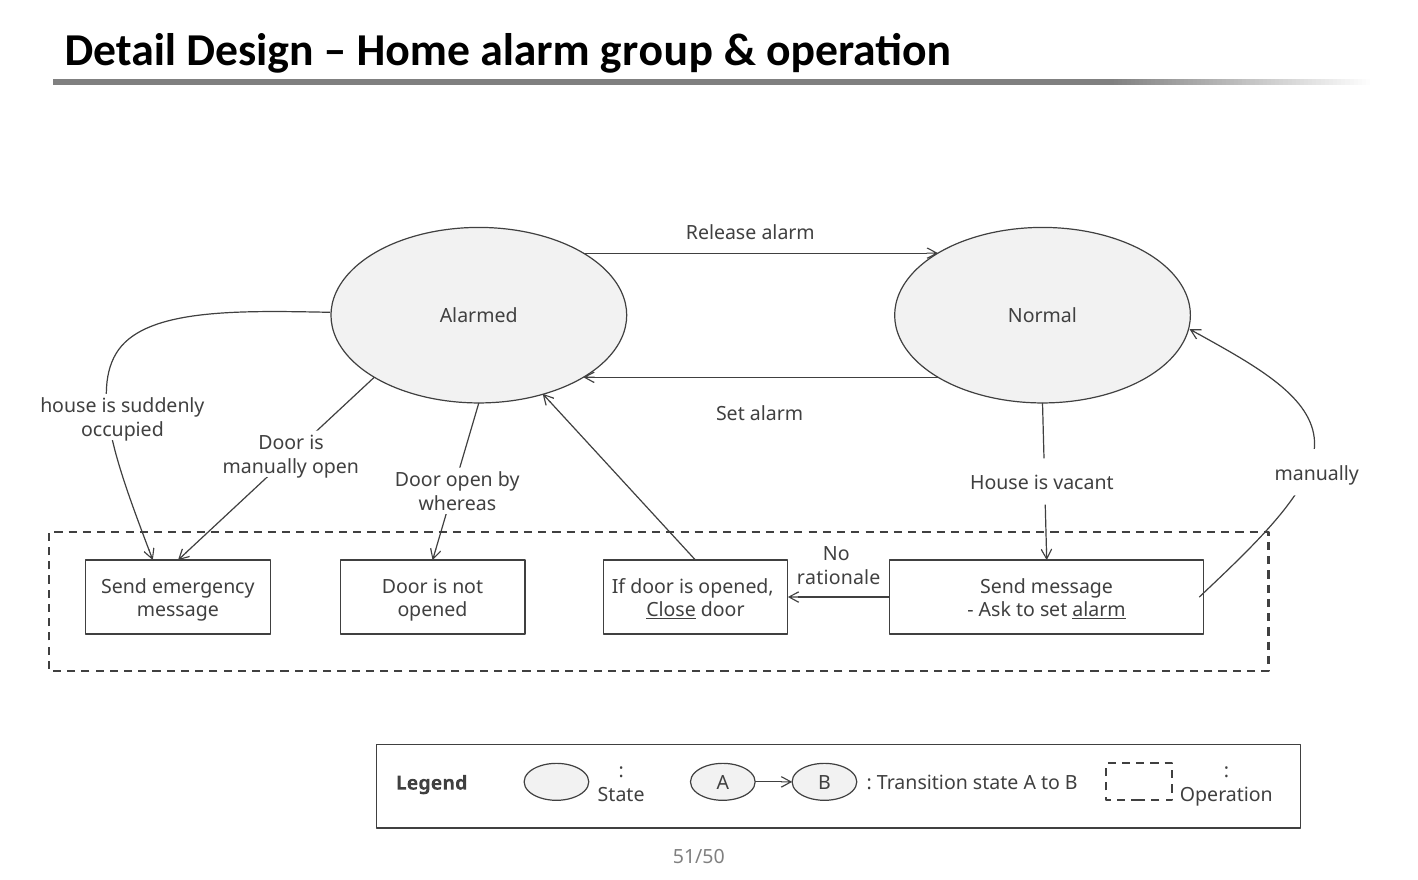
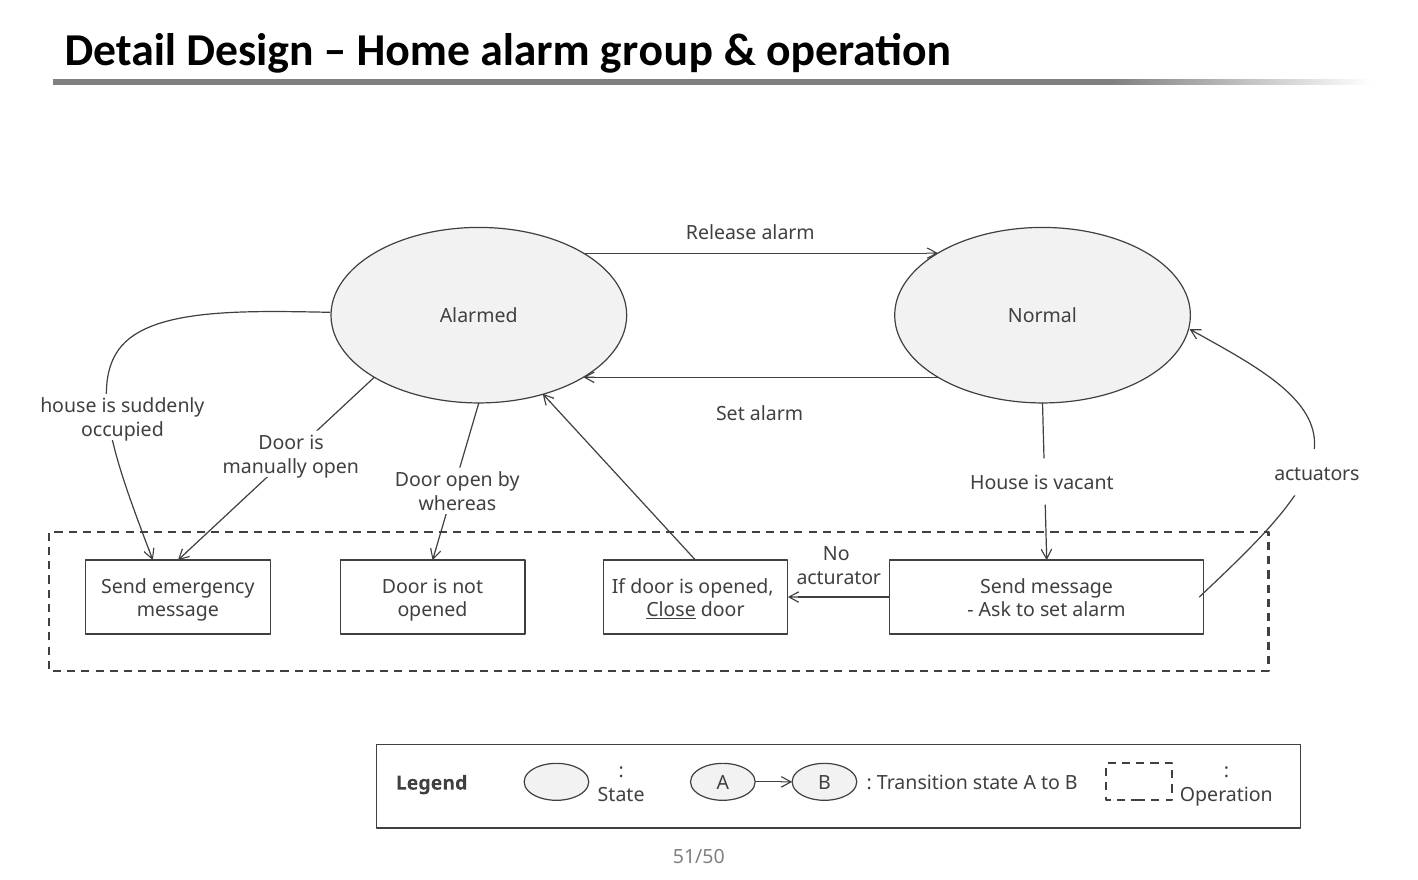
manually: manually -> actuators (1317, 474)
rationale: rationale -> acturator (839, 578)
alarm underline: present -> none (1099, 610)
